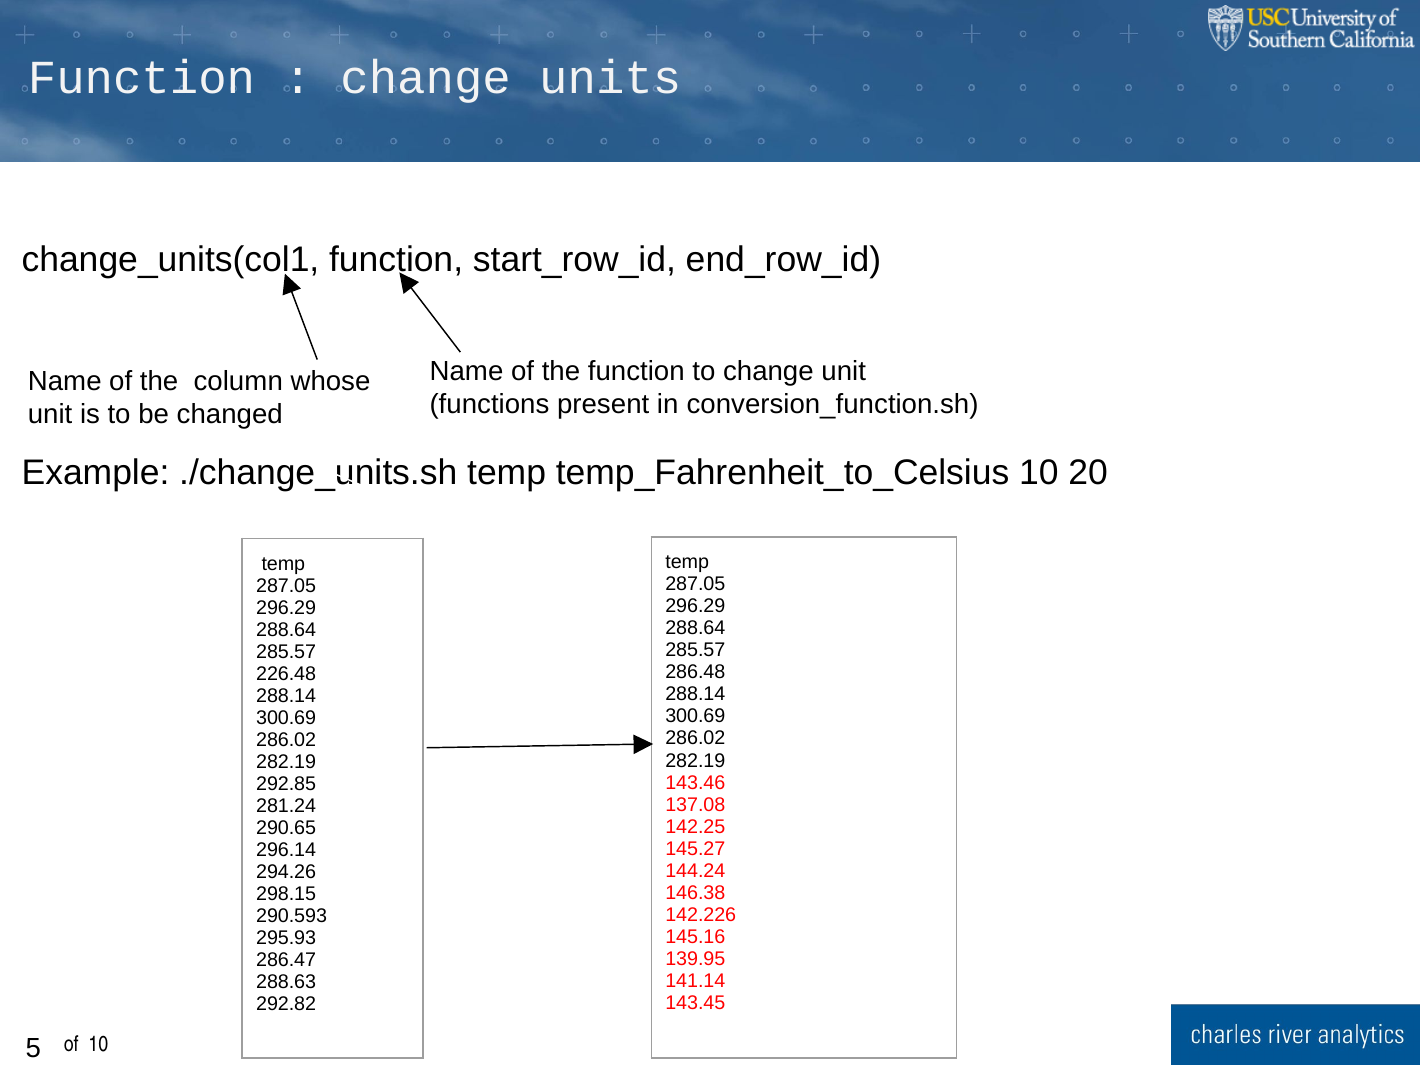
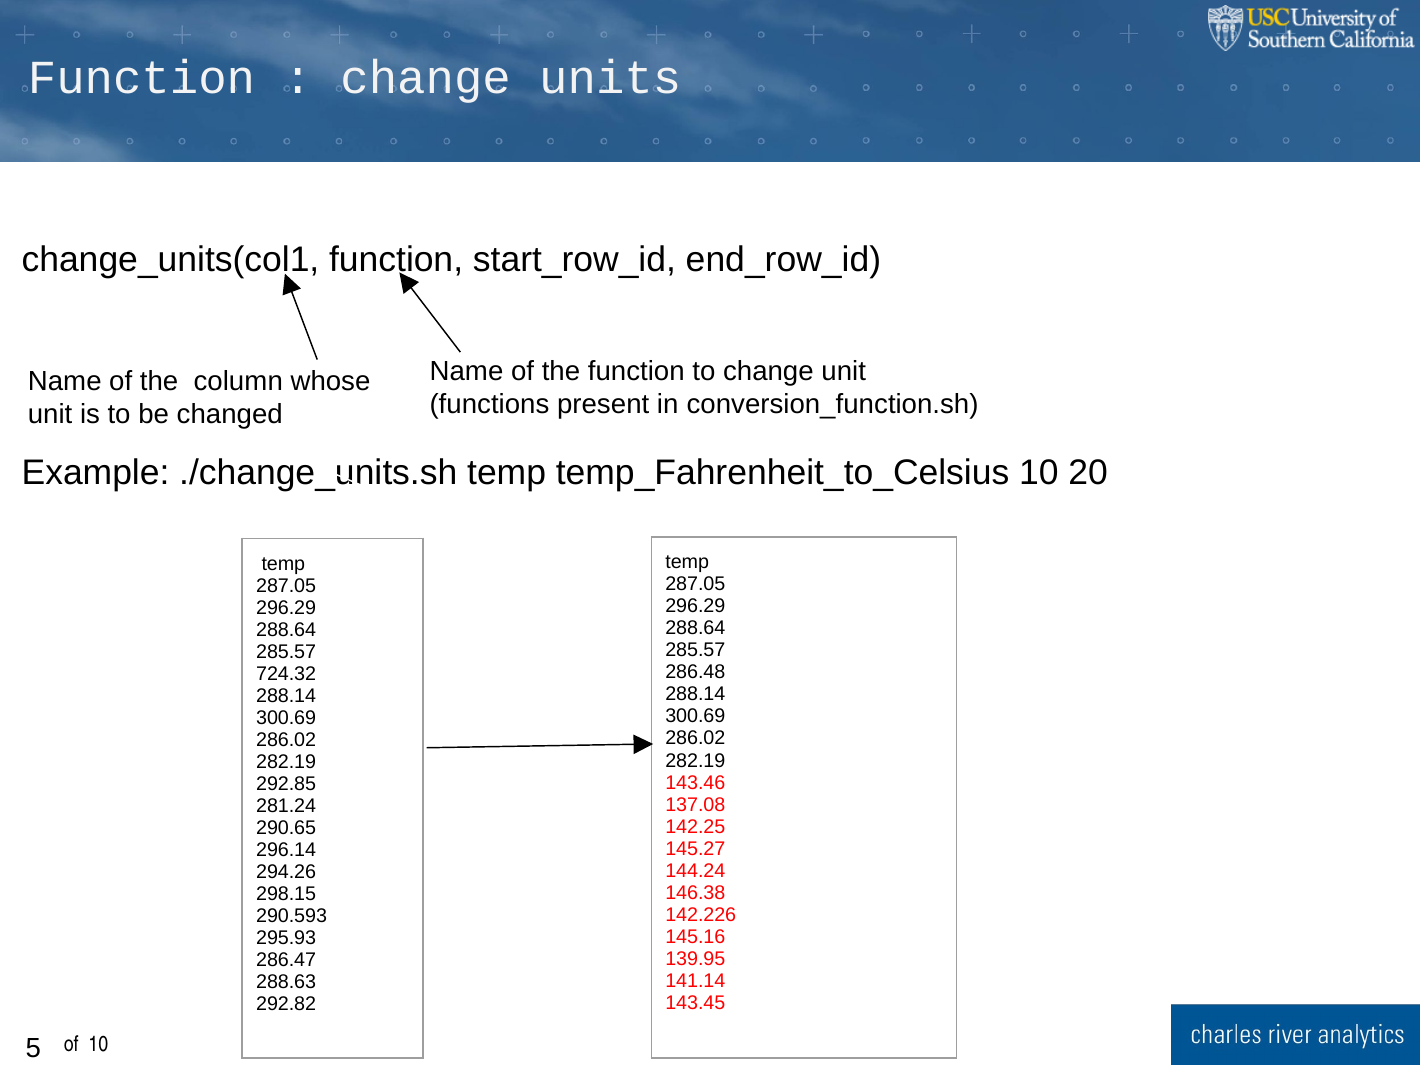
226.48: 226.48 -> 724.32 (286, 674)
